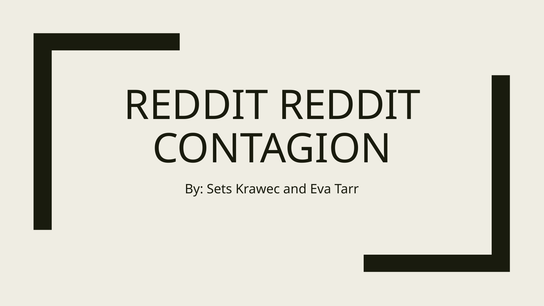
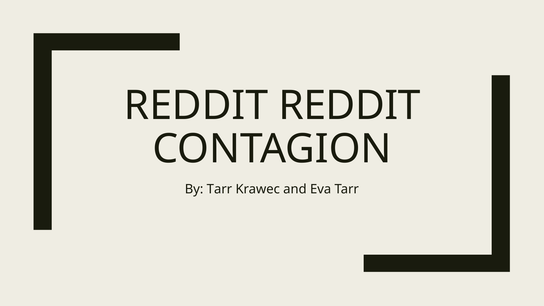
By Sets: Sets -> Tarr (219, 189)
